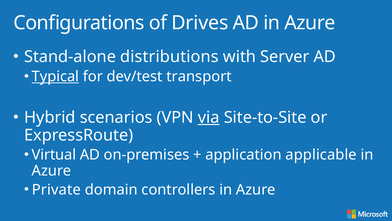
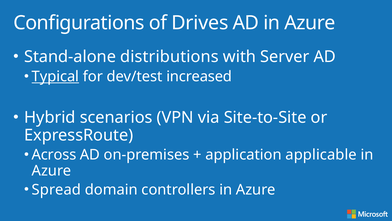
transport: transport -> increased (199, 76)
via underline: present -> none (209, 117)
Virtual: Virtual -> Across (54, 155)
Private: Private -> Spread (56, 189)
